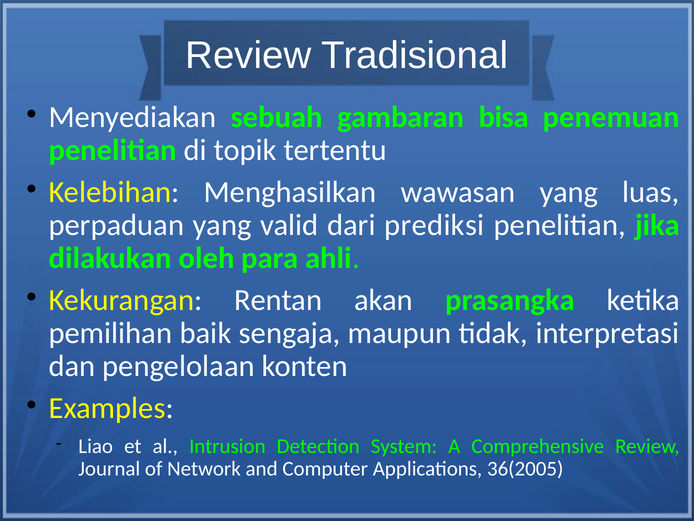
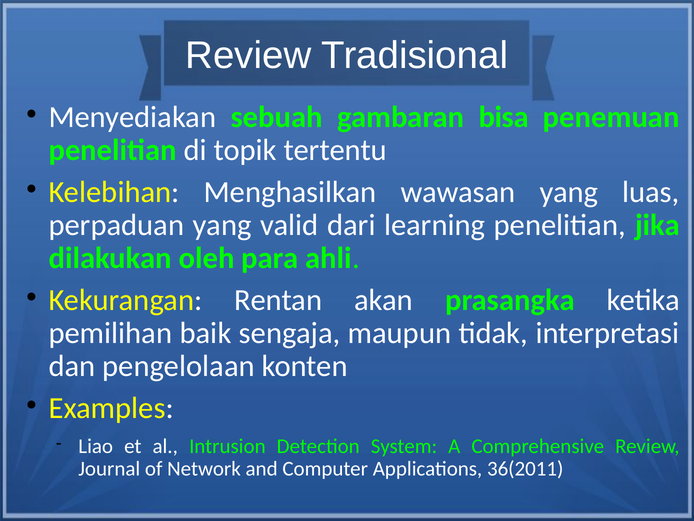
prediksi: prediksi -> learning (435, 225)
36(2005: 36(2005 -> 36(2011 (525, 468)
